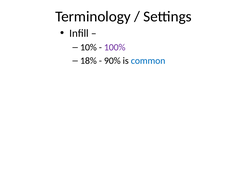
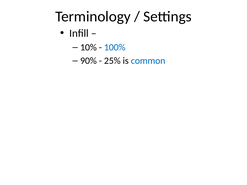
100% colour: purple -> blue (115, 47)
18%: 18% -> 90% (88, 61)
90%: 90% -> 25% (112, 61)
